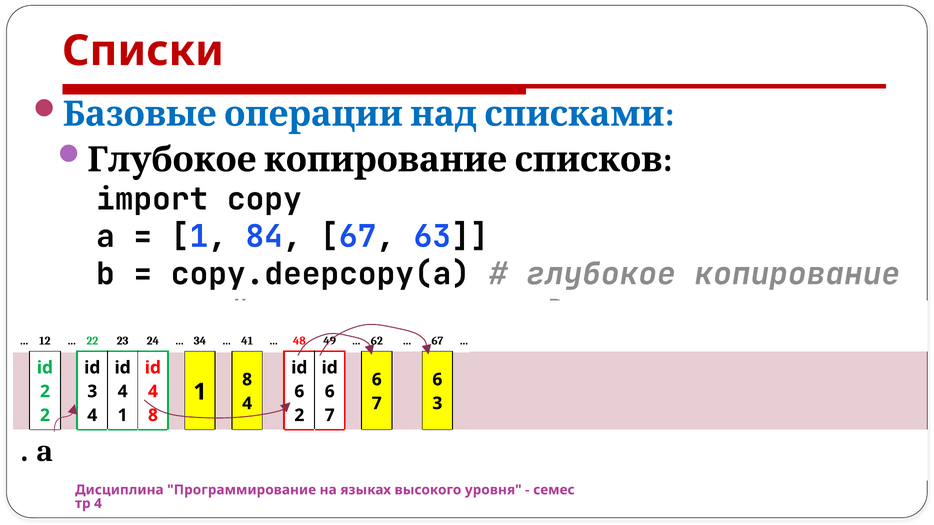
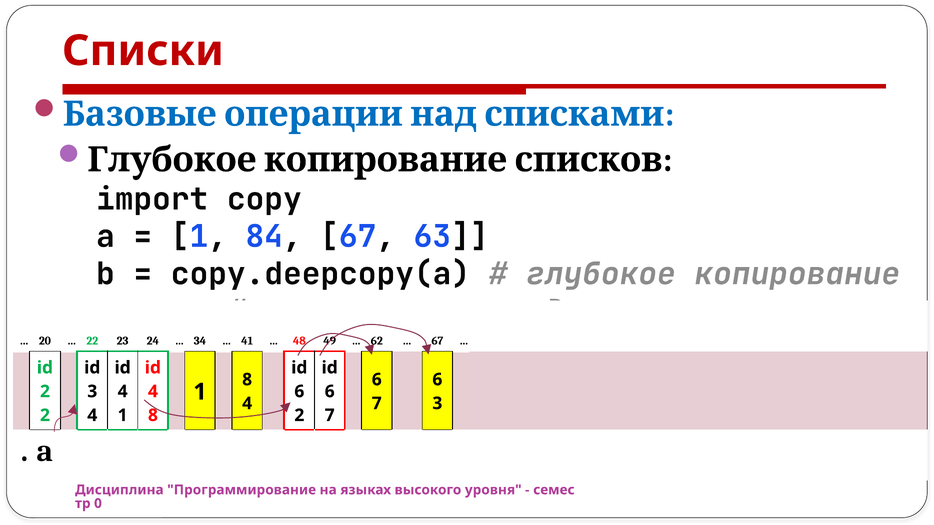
12: 12 -> 20 (45, 341)
4: 4 -> 0 (98, 504)
